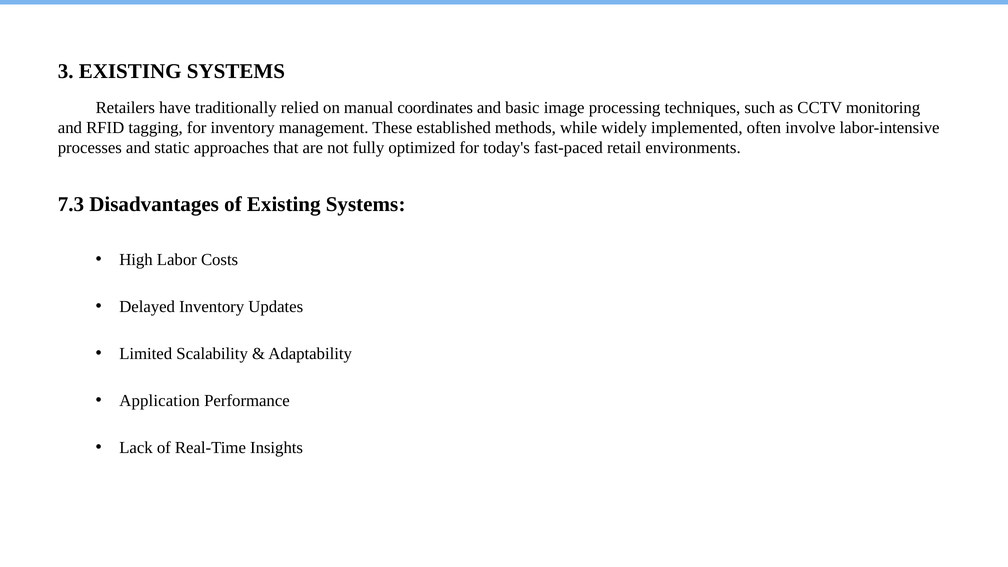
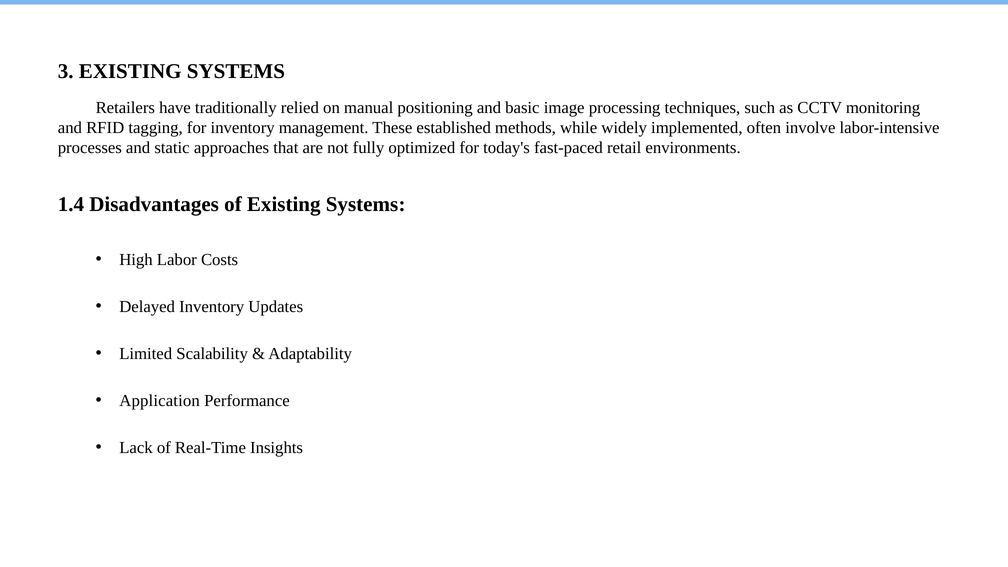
coordinates: coordinates -> positioning (435, 107)
7.3: 7.3 -> 1.4 (71, 204)
